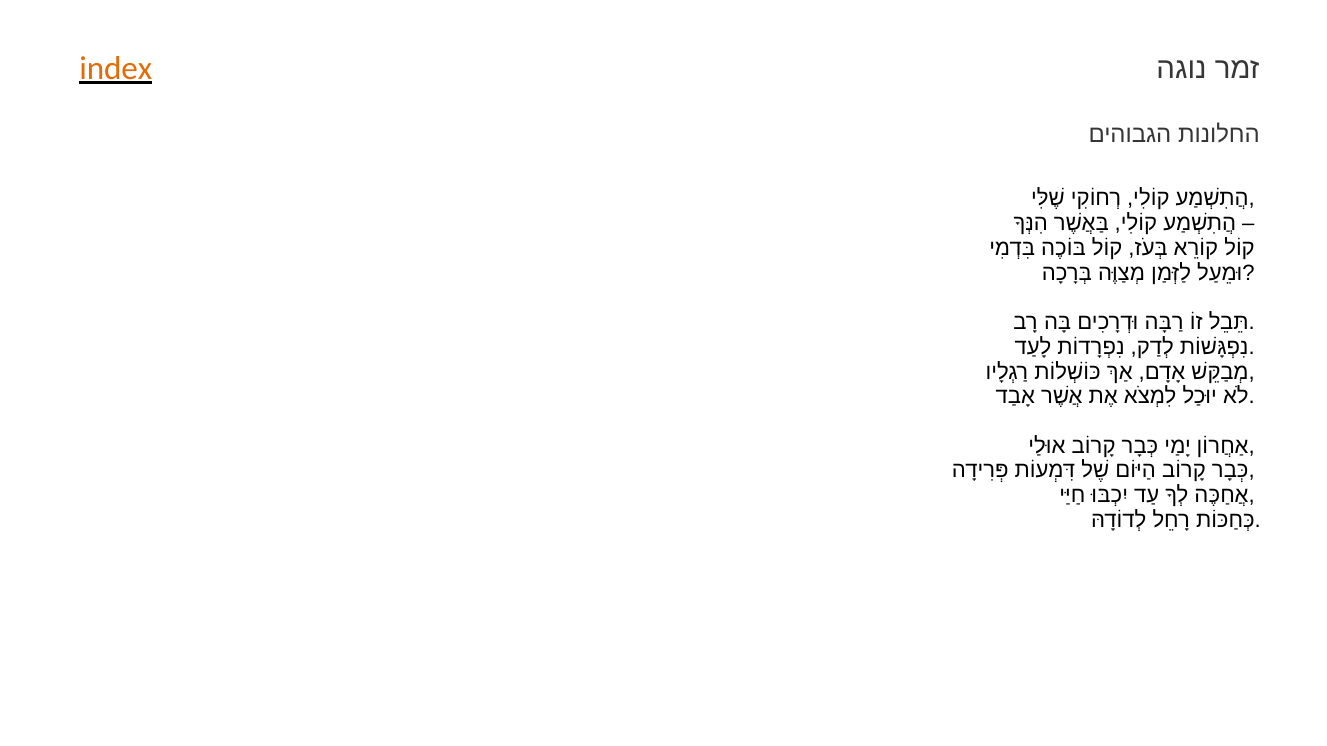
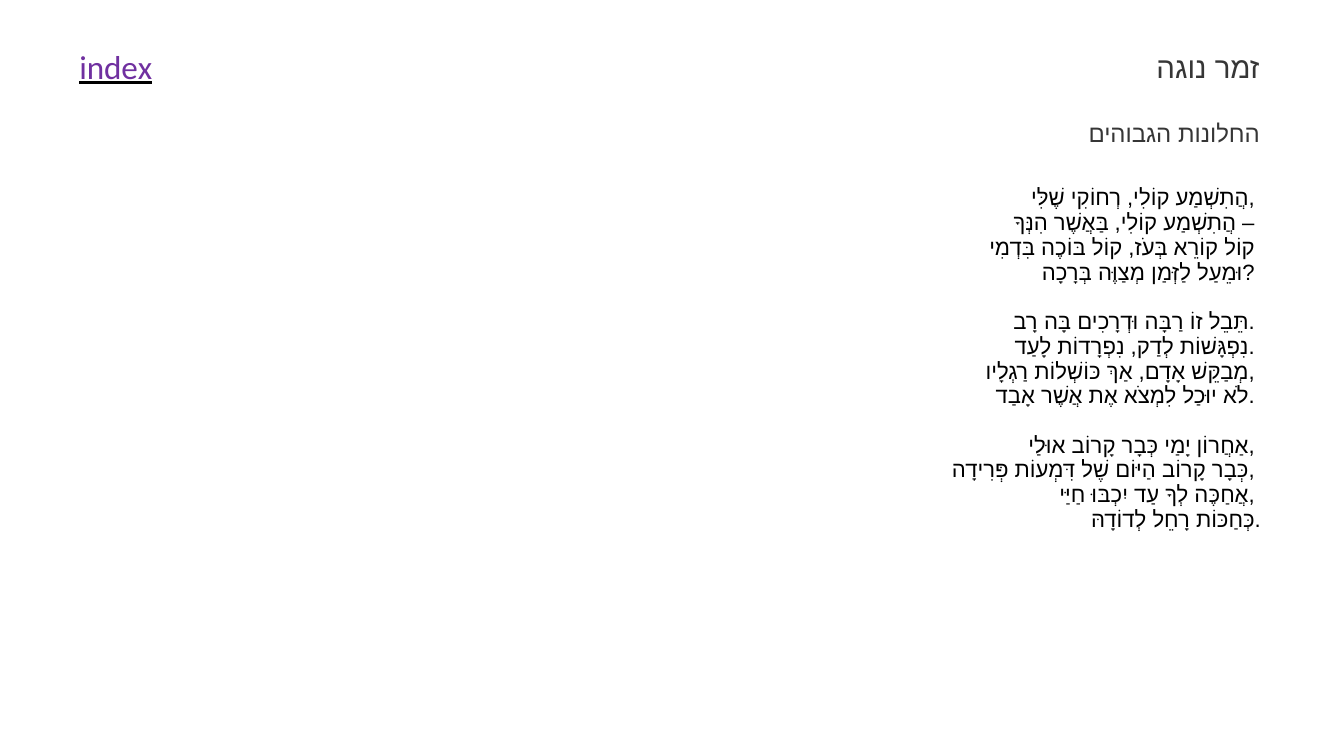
index colour: orange -> purple (116, 68)
